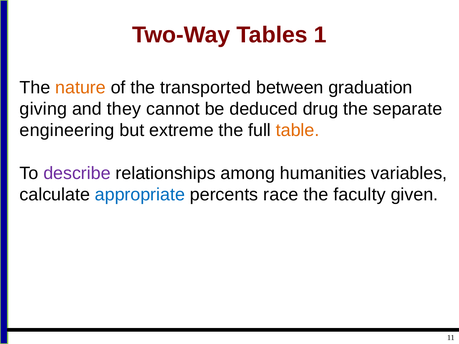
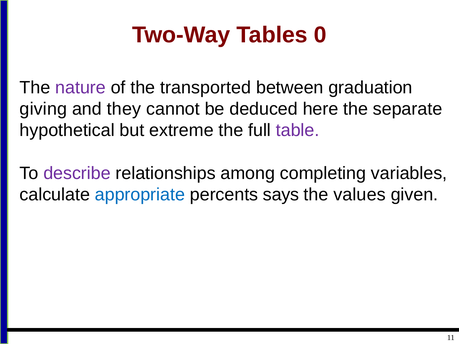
1: 1 -> 0 (320, 35)
nature colour: orange -> purple (81, 88)
drug: drug -> here (321, 109)
engineering: engineering -> hypothetical (67, 131)
table colour: orange -> purple (298, 131)
humanities: humanities -> completing (323, 173)
race: race -> says (281, 195)
faculty: faculty -> values (360, 195)
